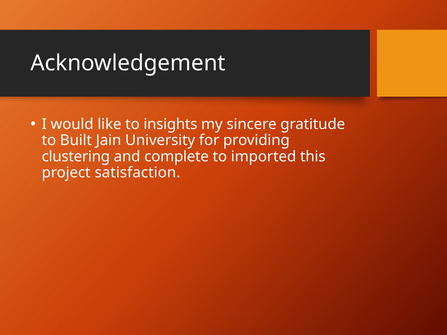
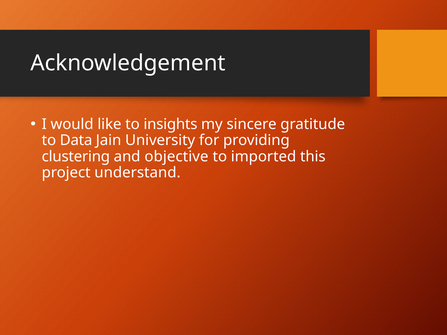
Built: Built -> Data (76, 141)
complete: complete -> objective (176, 157)
satisfaction: satisfaction -> understand (137, 173)
